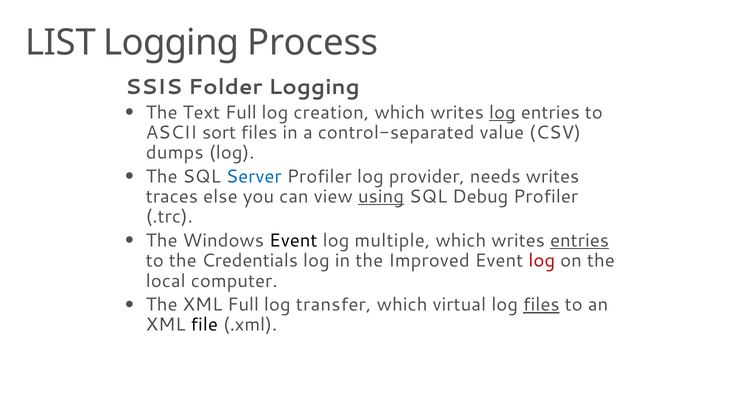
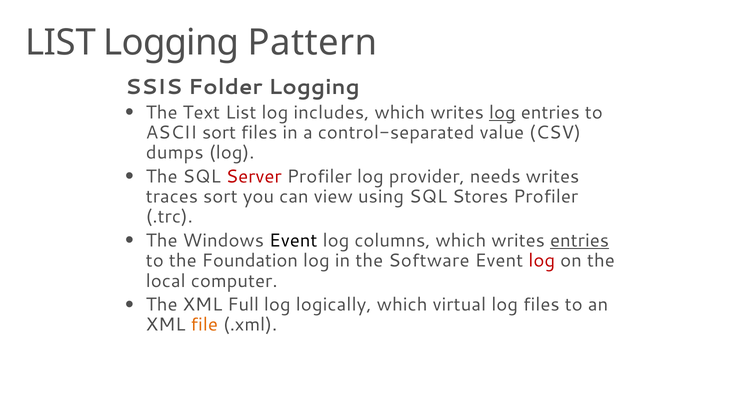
Process: Process -> Pattern (313, 43)
Text Full: Full -> List (241, 112)
creation: creation -> includes (331, 112)
Server colour: blue -> red (254, 177)
traces else: else -> sort (220, 197)
using underline: present -> none (381, 197)
Debug: Debug -> Stores (480, 197)
multiple: multiple -> columns (392, 241)
Credentials: Credentials -> Foundation (250, 261)
Improved: Improved -> Software (429, 261)
transfer: transfer -> logically (334, 305)
files underline: present -> none (541, 305)
file colour: black -> orange (204, 325)
